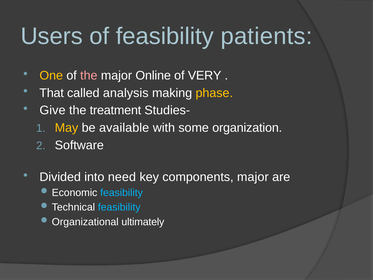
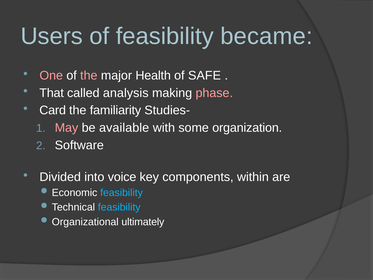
patients: patients -> became (267, 36)
One colour: yellow -> pink (51, 75)
Online: Online -> Health (153, 75)
VERY: VERY -> SAFE (205, 75)
phase colour: yellow -> pink (214, 93)
Give: Give -> Card (53, 110)
treatment: treatment -> familiarity (115, 110)
May colour: yellow -> pink (67, 128)
need: need -> voice (122, 177)
components major: major -> within (253, 177)
